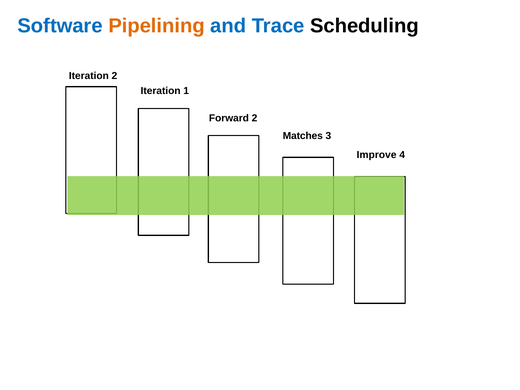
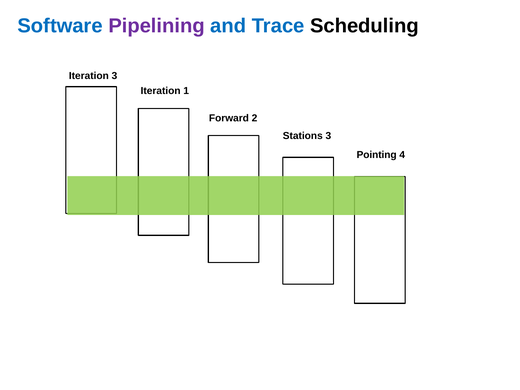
Pipelining colour: orange -> purple (157, 26)
Iteration 2: 2 -> 3 (114, 76)
Matches: Matches -> Stations (303, 136)
Improve: Improve -> Pointing (377, 155)
